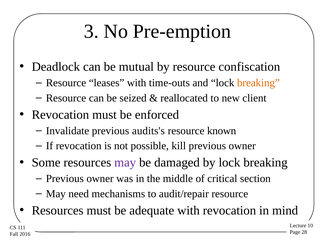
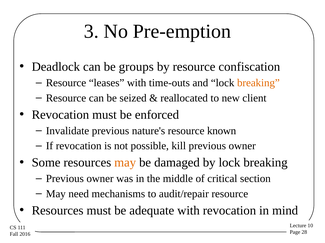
mutual: mutual -> groups (136, 67)
audits's: audits's -> nature's (148, 131)
may colour: purple -> orange (125, 163)
